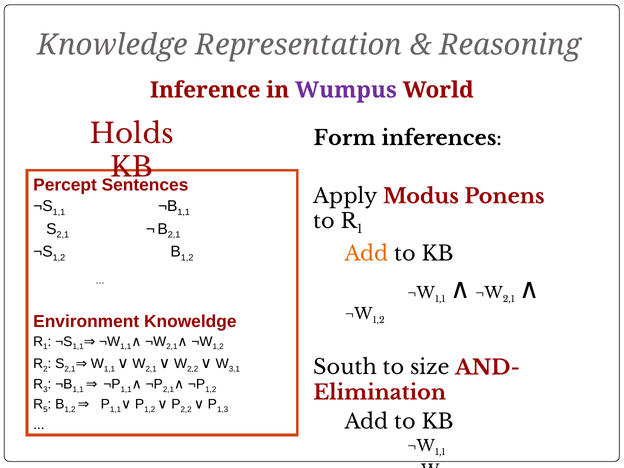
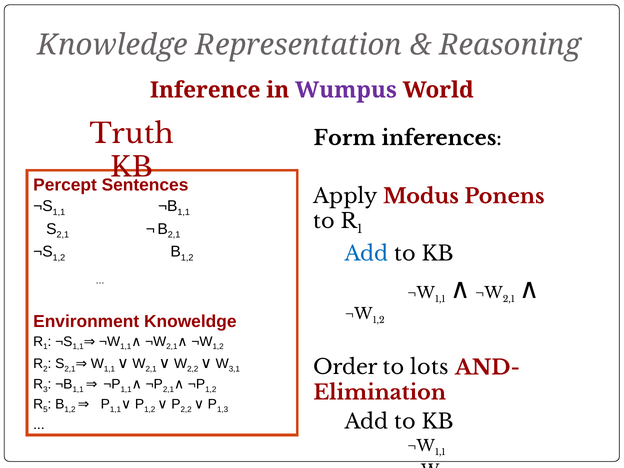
Holds: Holds -> Truth (132, 134)
Add colour: orange -> blue (367, 254)
South: South -> Order (346, 368)
size: size -> lots (430, 368)
